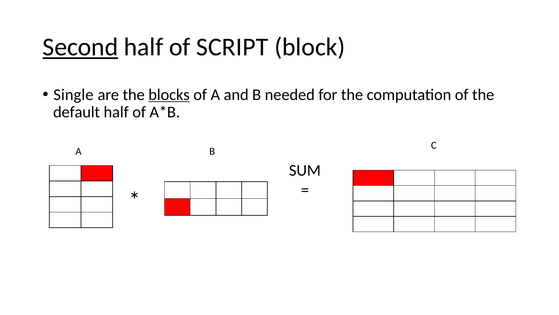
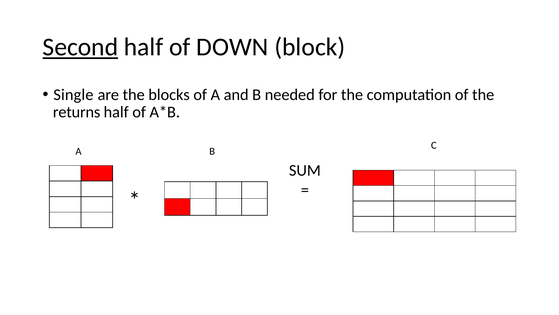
SCRIPT: SCRIPT -> DOWN (232, 47)
blocks underline: present -> none (169, 94)
default: default -> returns (77, 112)
